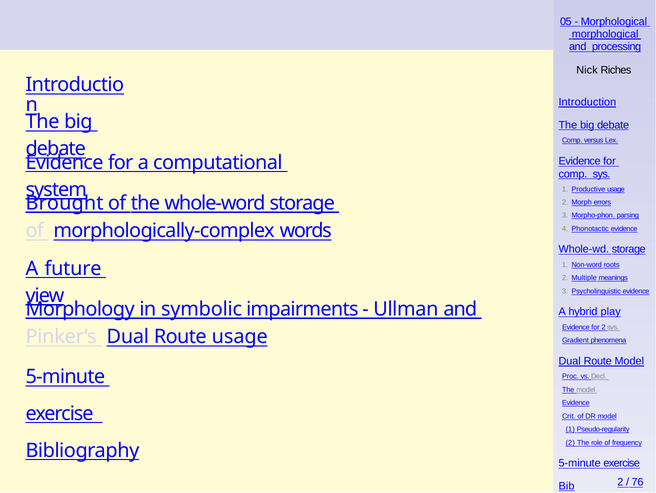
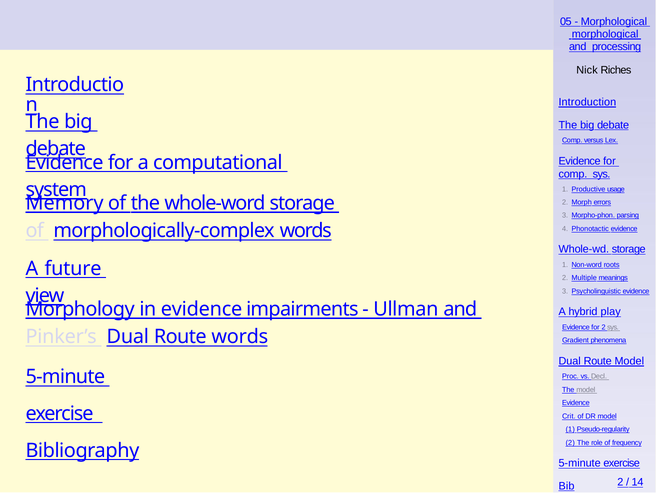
Brought: Brought -> Memory (65, 203)
in symbolic: symbolic -> evidence (202, 309)
Route usage: usage -> words (240, 336)
76: 76 -> 14 (637, 482)
